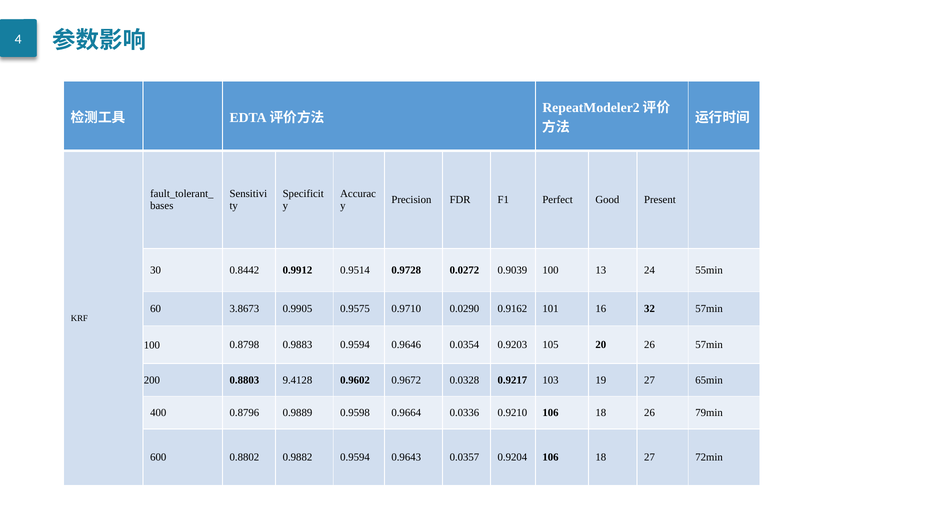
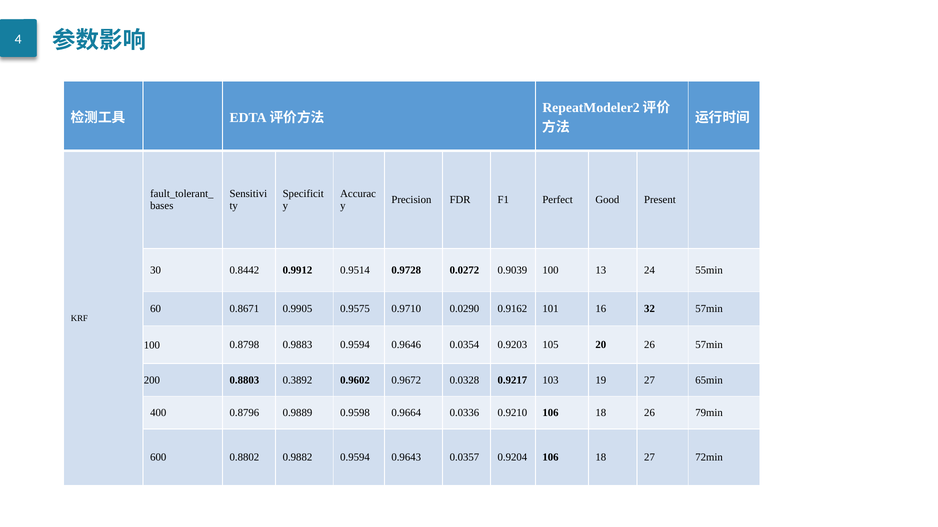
3.8673: 3.8673 -> 0.8671 (244, 309)
9.4128: 9.4128 -> 0.3892 (297, 380)
